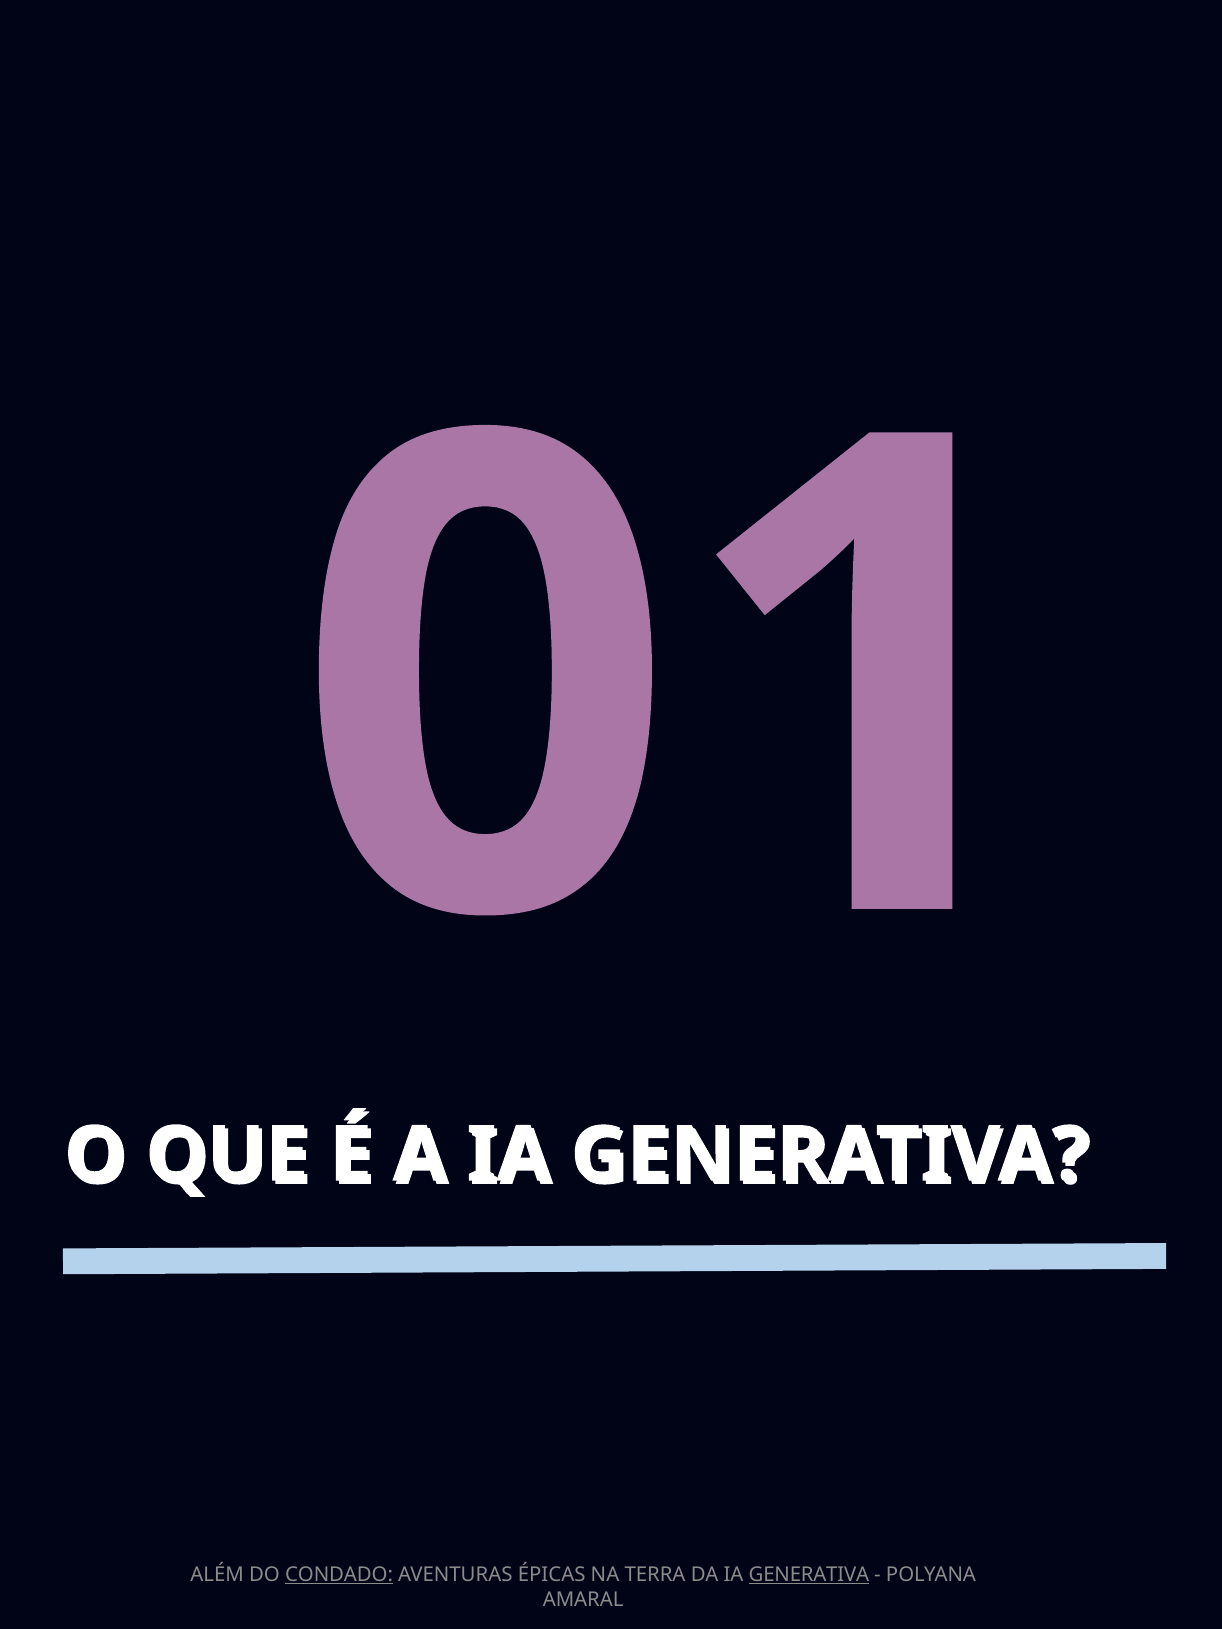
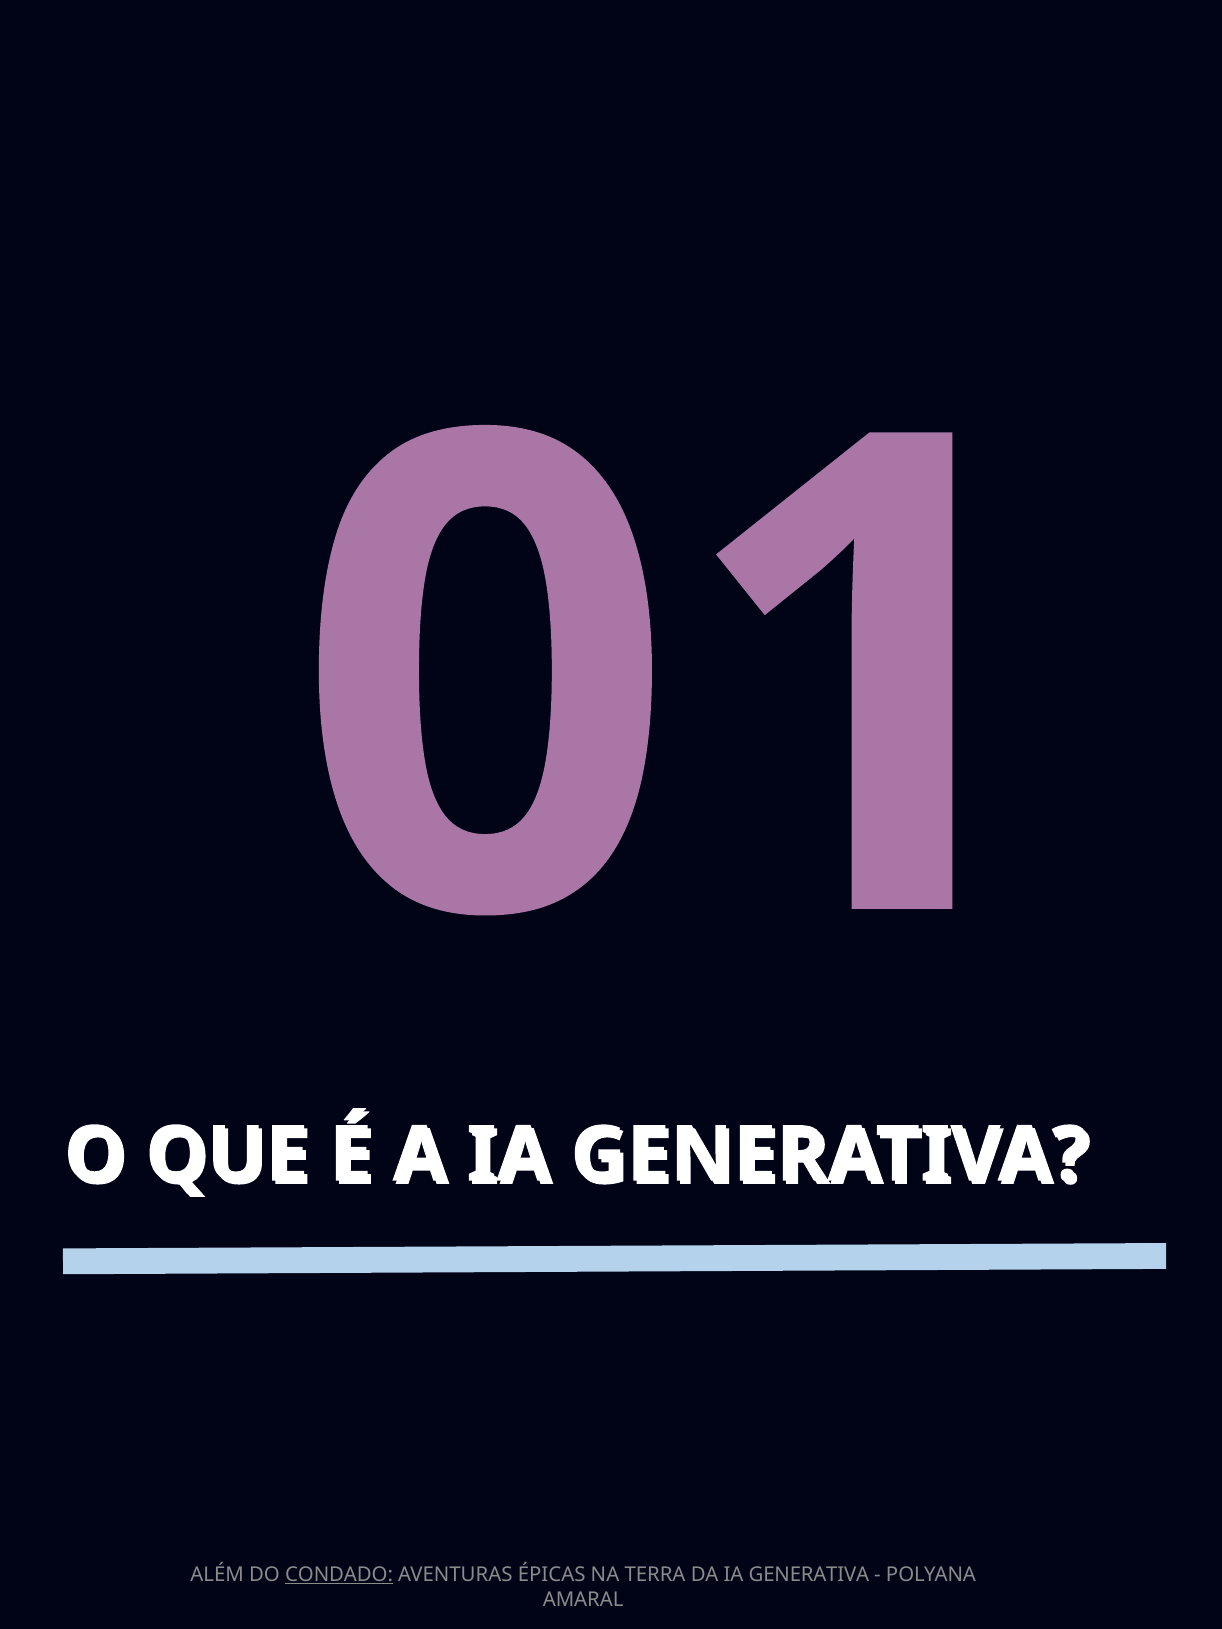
GENERATIVA underline: present -> none (809, 1575)
